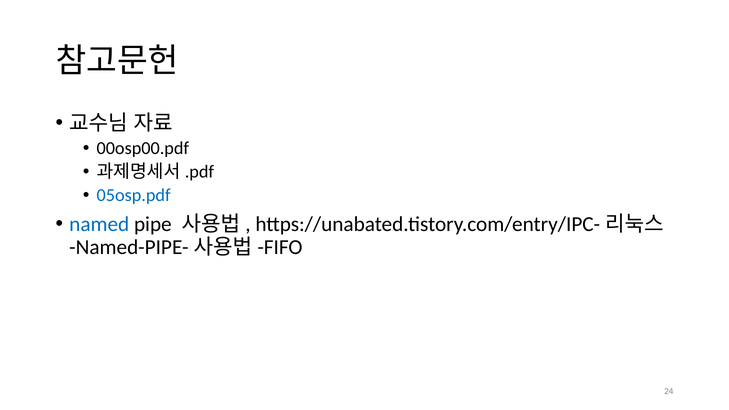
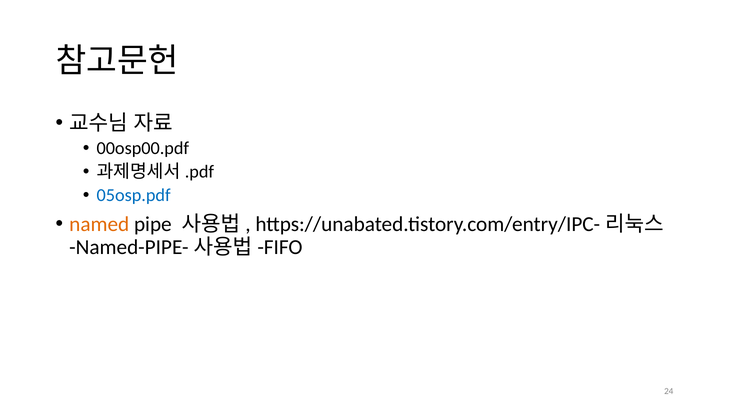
named colour: blue -> orange (99, 224)
